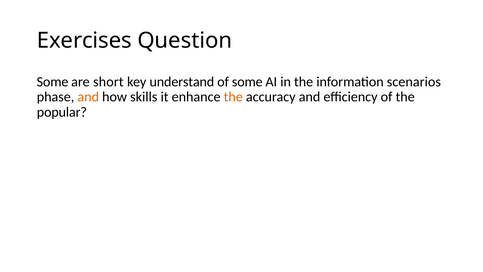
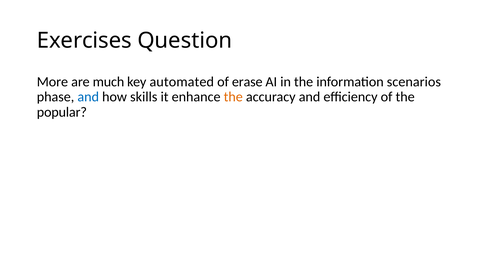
Some: Some -> More (52, 82)
short: short -> much (108, 82)
understand: understand -> automated (182, 82)
of some: some -> erase (247, 82)
and colour: orange -> blue (88, 97)
